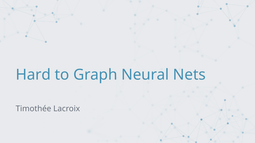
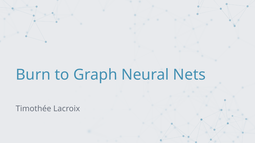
Hard: Hard -> Burn (33, 75)
